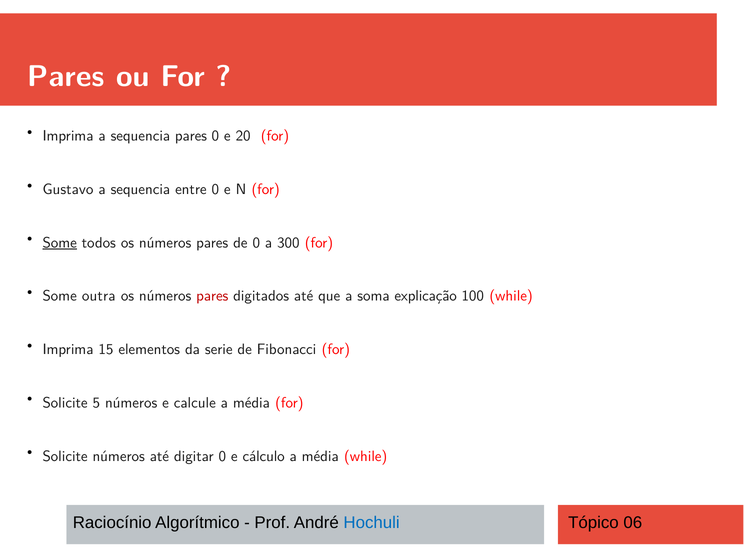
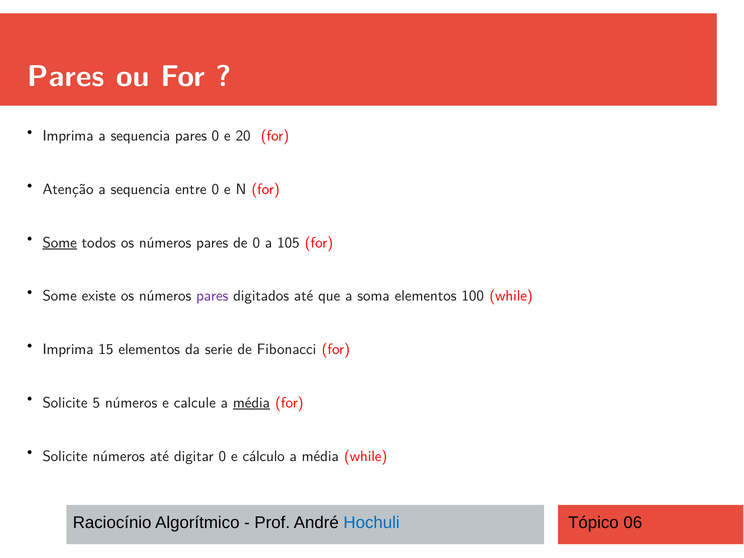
Gustavo: Gustavo -> Atenção (68, 189)
300: 300 -> 105 (288, 243)
outra: outra -> existe (99, 296)
pares colour: red -> purple (212, 296)
soma explicação: explicação -> elementos (426, 296)
média underline: none -> present (251, 403)
